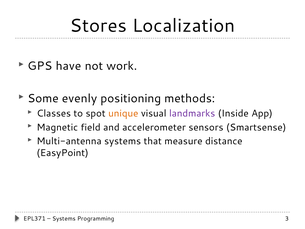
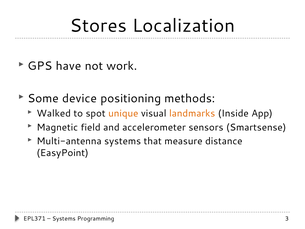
evenly: evenly -> device (79, 98)
Classes: Classes -> Walked (54, 113)
landmarks colour: purple -> orange (192, 113)
